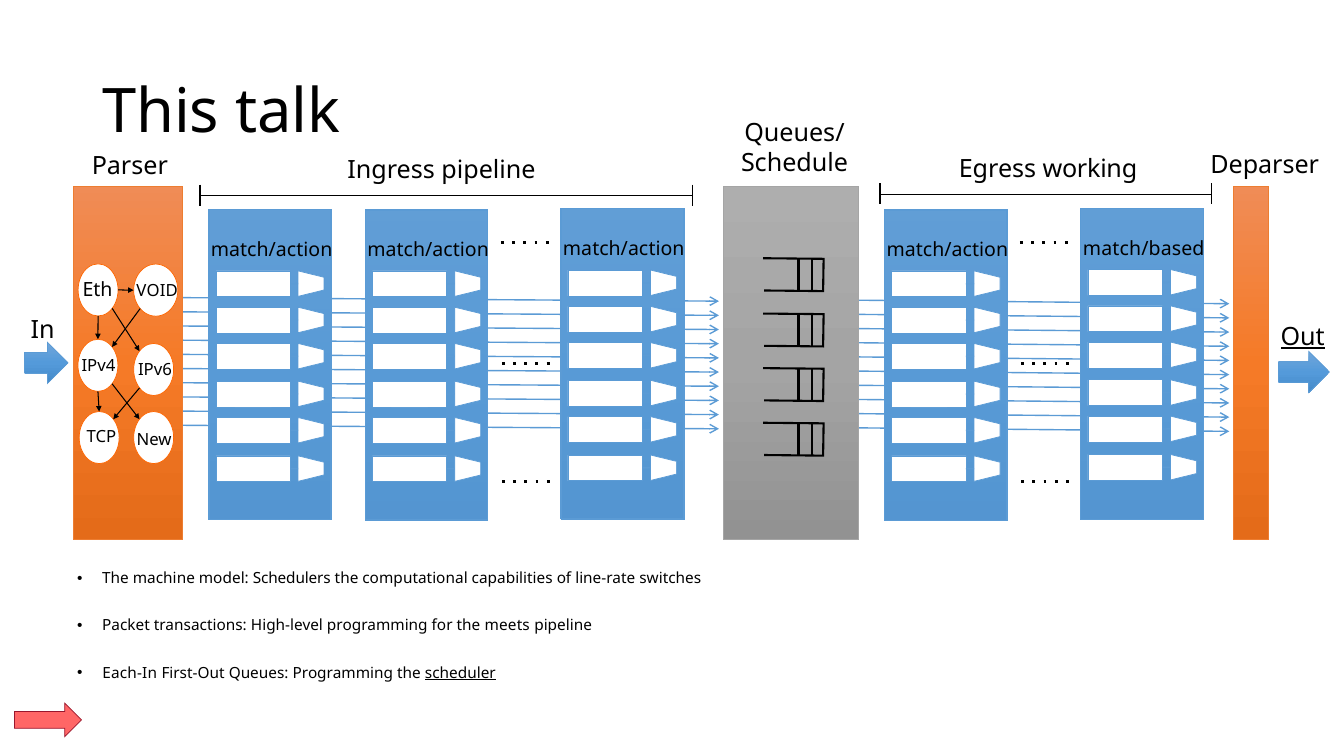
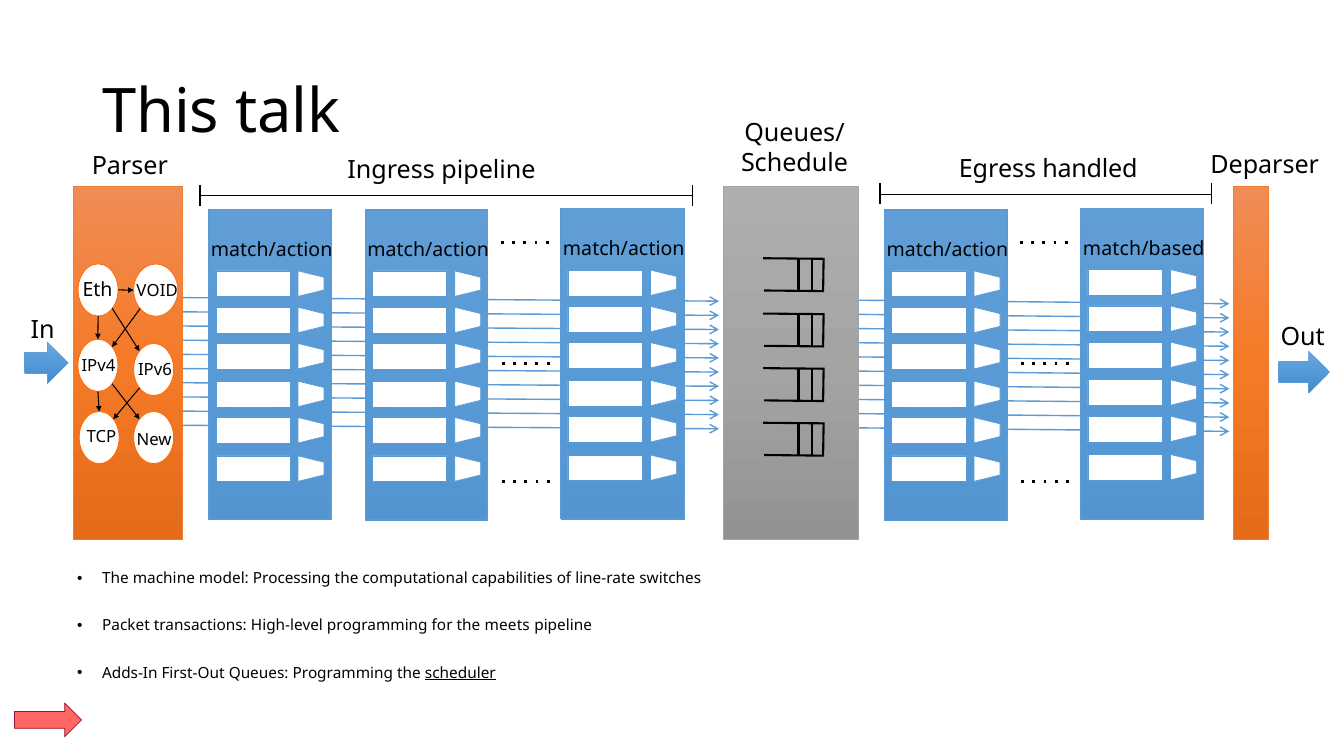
working: working -> handled (1090, 169)
Out underline: present -> none (1303, 337)
Schedulers: Schedulers -> Processing (292, 579)
Each-In: Each-In -> Adds-In (130, 673)
